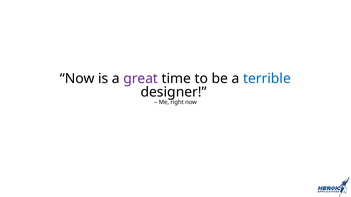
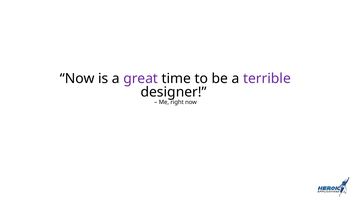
terrible colour: blue -> purple (267, 79)
